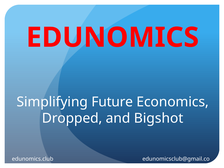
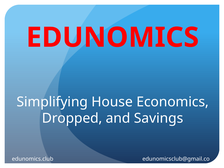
Future: Future -> House (112, 102)
Bigshot: Bigshot -> Savings (159, 118)
